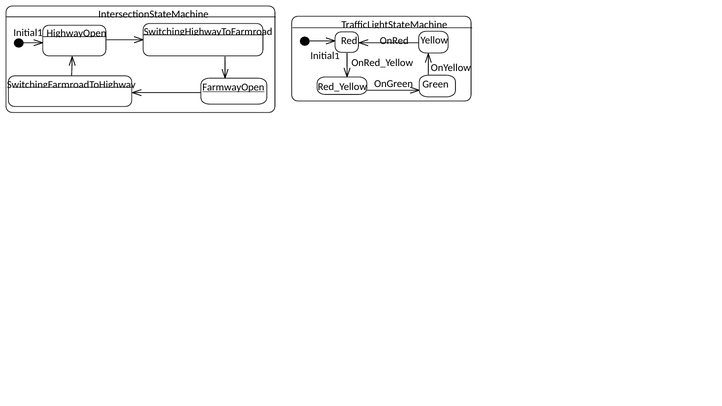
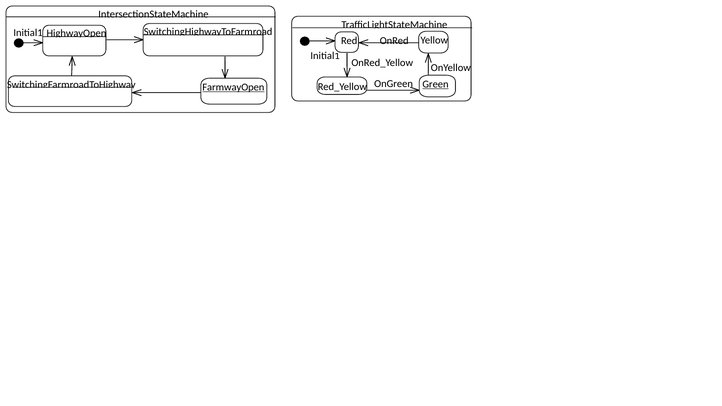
Green underline: none -> present (435, 84)
